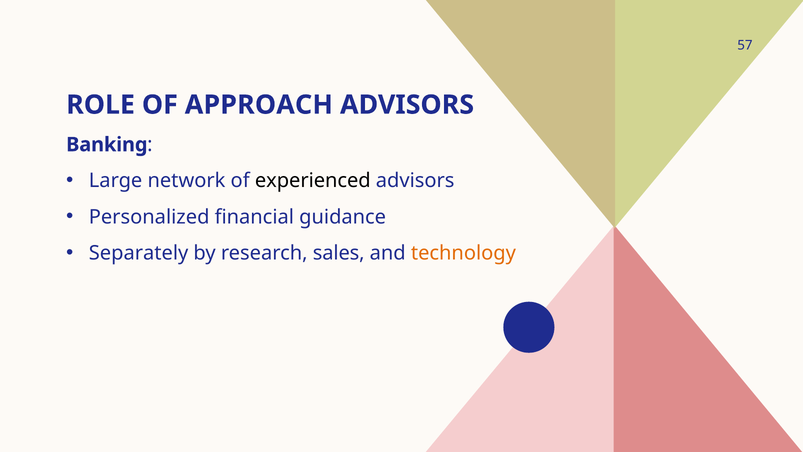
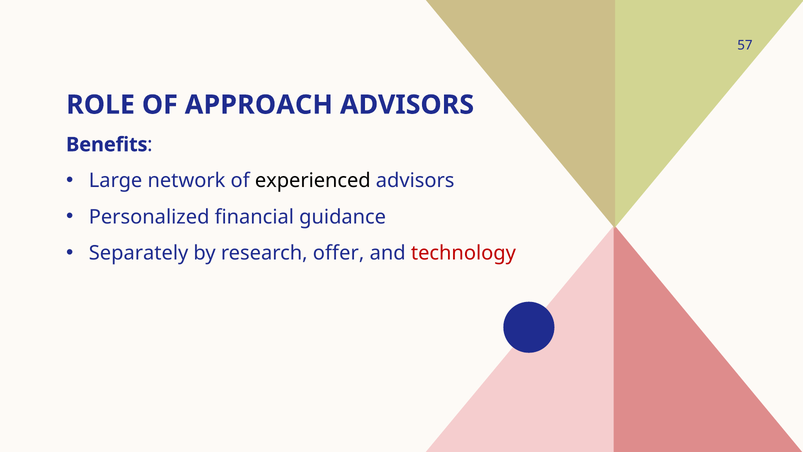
Banking: Banking -> Benefits (107, 145)
sales: sales -> offer (339, 253)
technology colour: orange -> red (463, 253)
